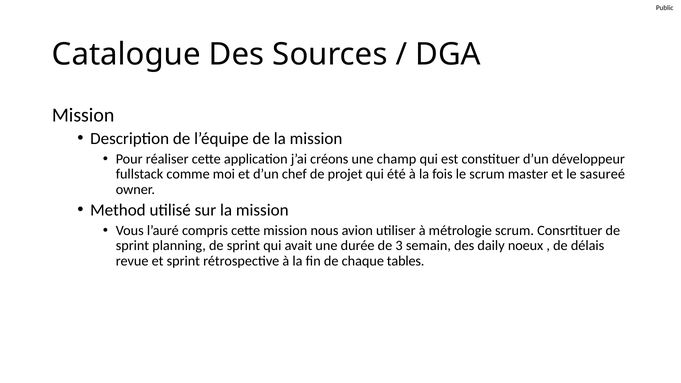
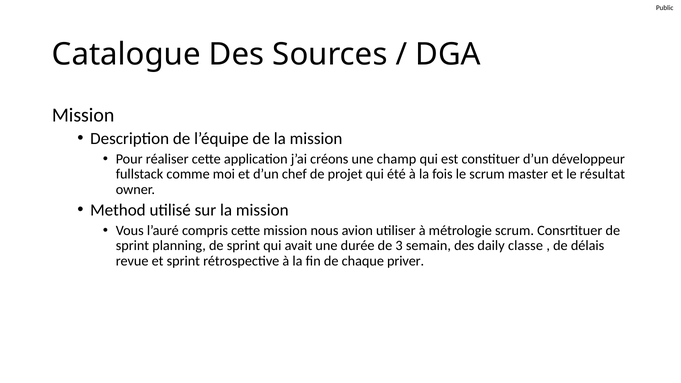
sasureé: sasureé -> résultat (602, 174)
noeux: noeux -> classe (525, 246)
tables: tables -> priver (406, 261)
